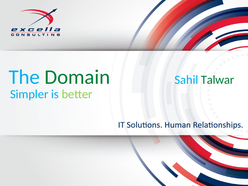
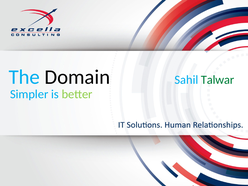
Domain colour: green -> black (77, 77)
